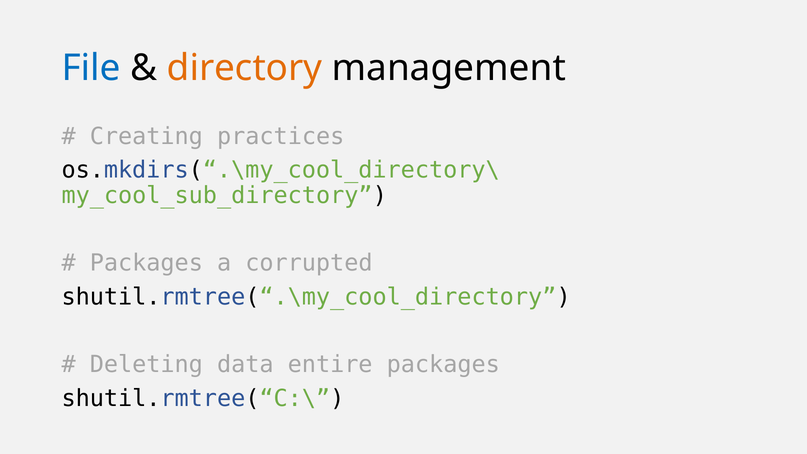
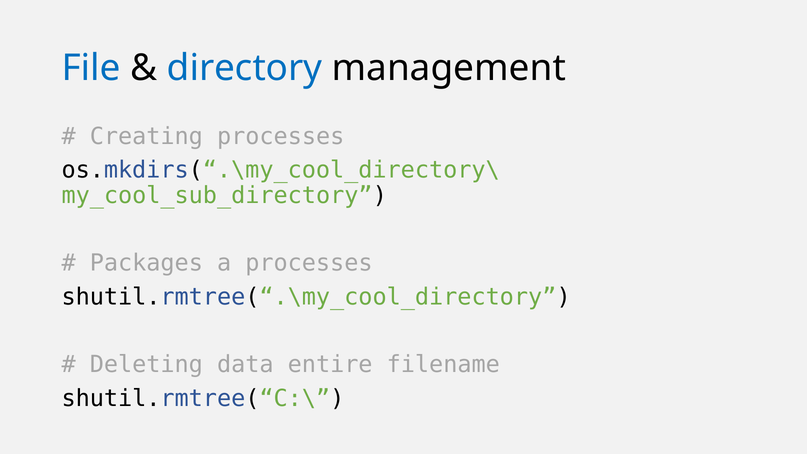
directory colour: orange -> blue (245, 68)
Creating practices: practices -> processes (281, 136)
a corrupted: corrupted -> processes (309, 263)
entire packages: packages -> filename (443, 364)
